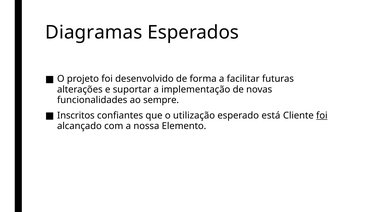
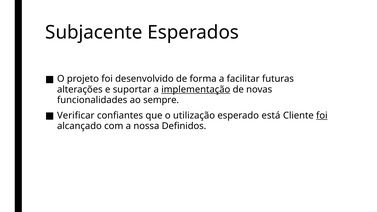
Diagramas: Diagramas -> Subjacente (94, 33)
implementação underline: none -> present (196, 89)
Inscritos: Inscritos -> Verificar (76, 115)
Elemento: Elemento -> Definidos (184, 126)
